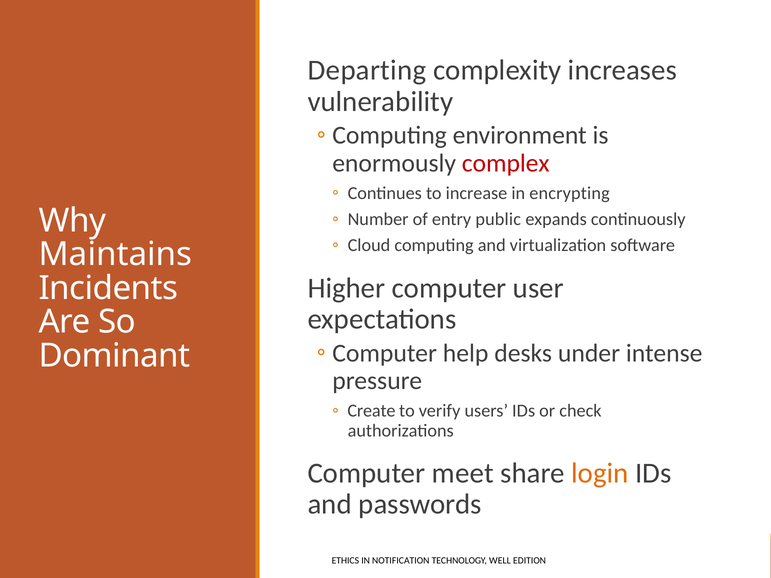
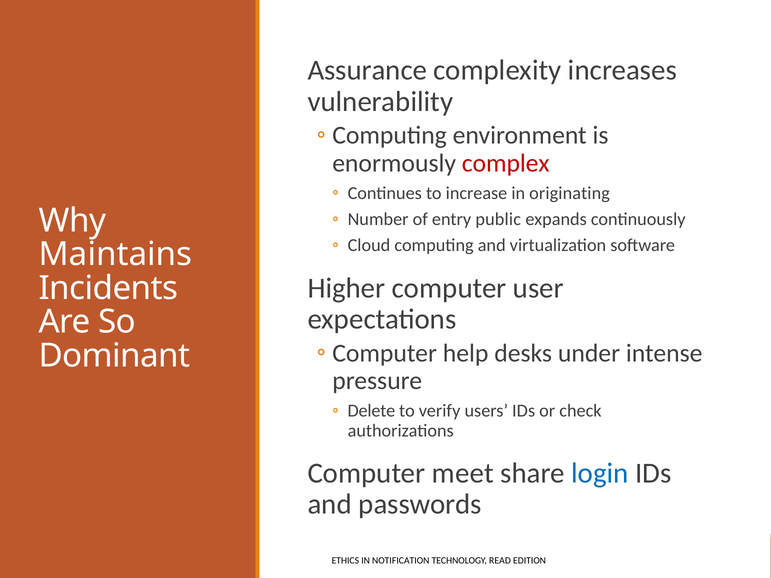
Departing: Departing -> Assurance (367, 70)
encrypting: encrypting -> originating (570, 193)
Create: Create -> Delete (371, 411)
login colour: orange -> blue (600, 473)
WELL: WELL -> READ (500, 561)
